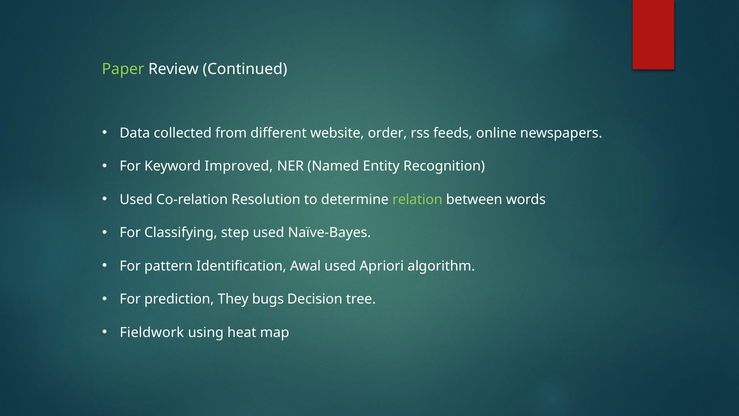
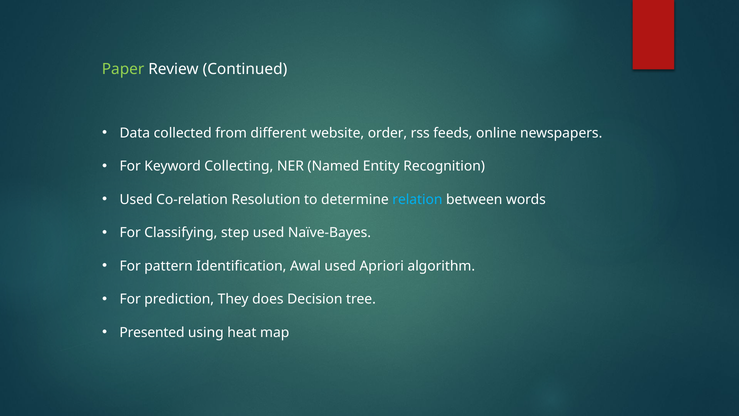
Improved: Improved -> Collecting (239, 166)
relation colour: light green -> light blue (417, 199)
bugs: bugs -> does (268, 299)
Fieldwork: Fieldwork -> Presented (152, 332)
